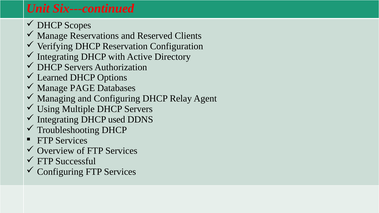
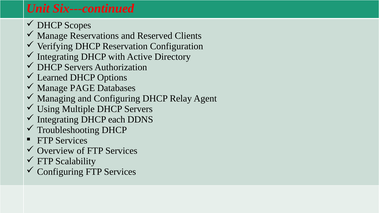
used: used -> each (117, 120)
Successful: Successful -> Scalability (76, 161)
